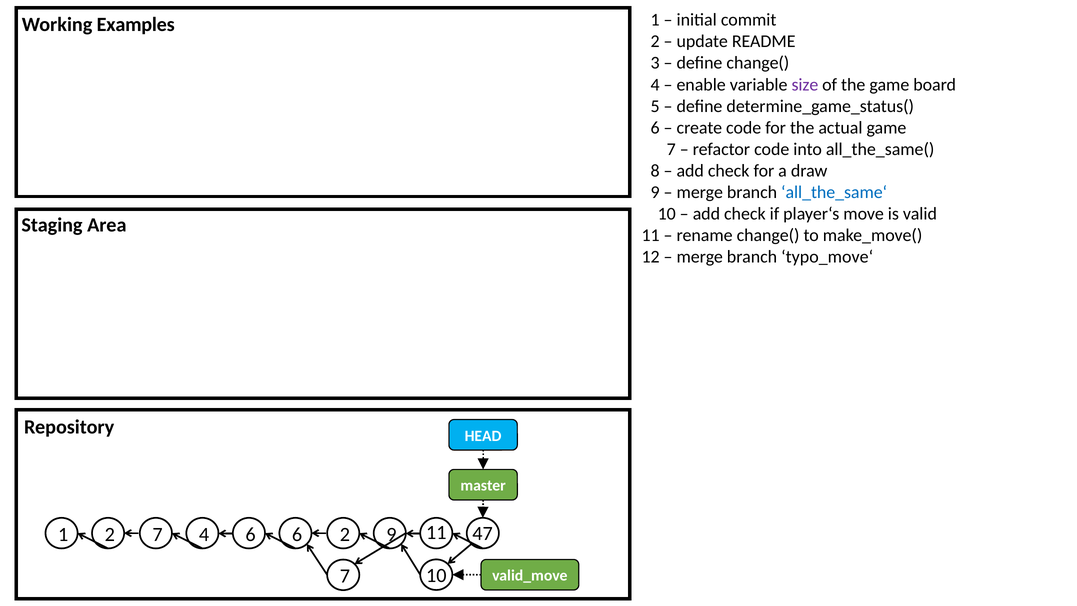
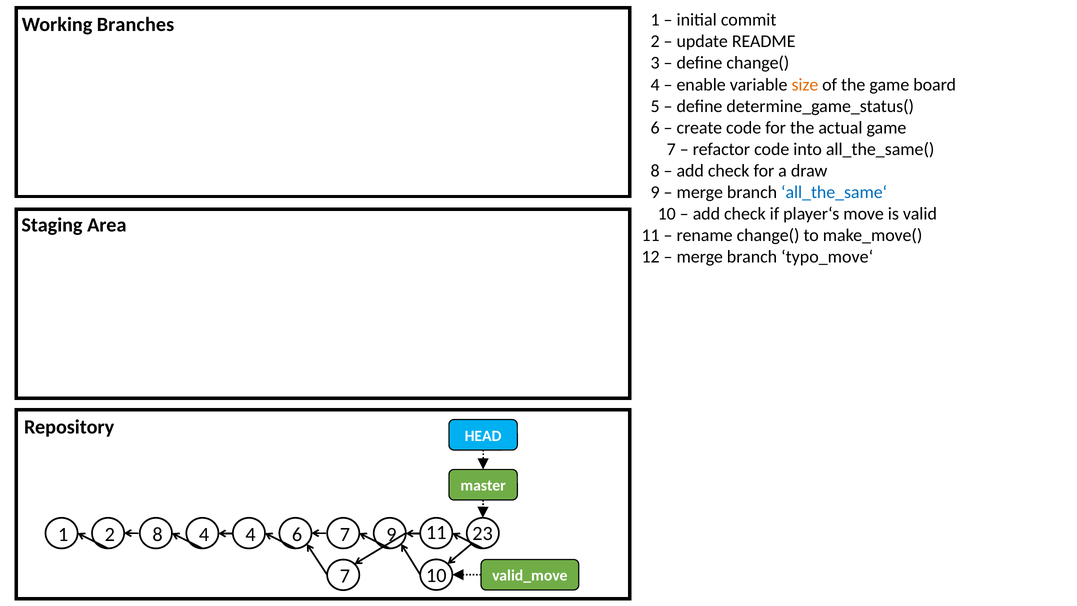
Examples: Examples -> Branches (136, 25)
size colour: purple -> orange (805, 85)
1 2 7: 7 -> 8 (158, 534)
4 6: 6 -> 4 (251, 534)
6 2: 2 -> 7 (345, 534)
47: 47 -> 23 (483, 533)
